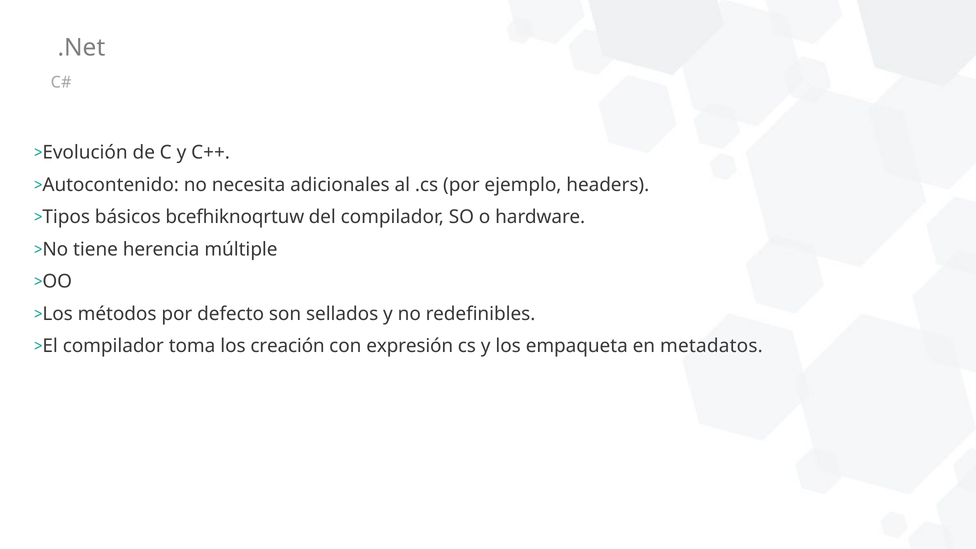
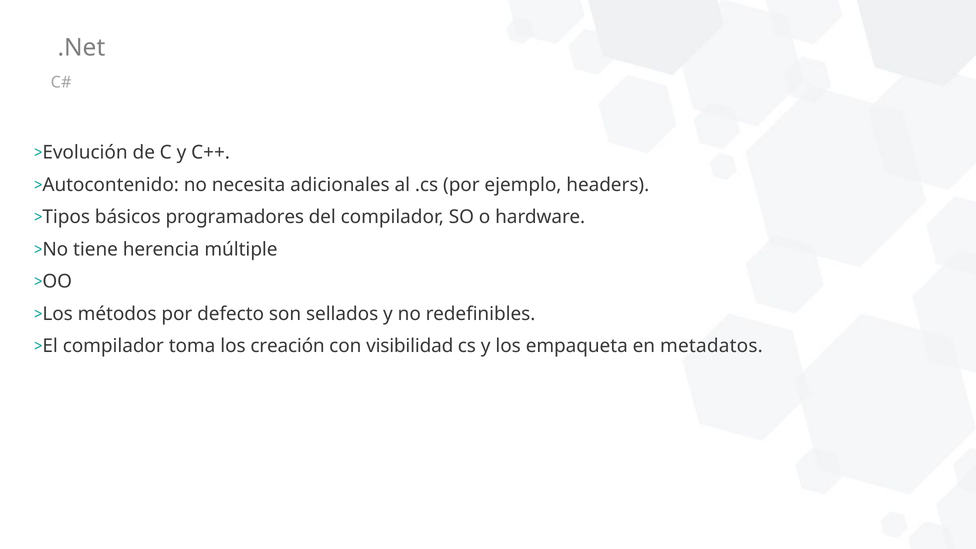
bcefhiknoqrtuw: bcefhiknoqrtuw -> programadores (235, 217)
expresión: expresión -> visibilidad (410, 346)
